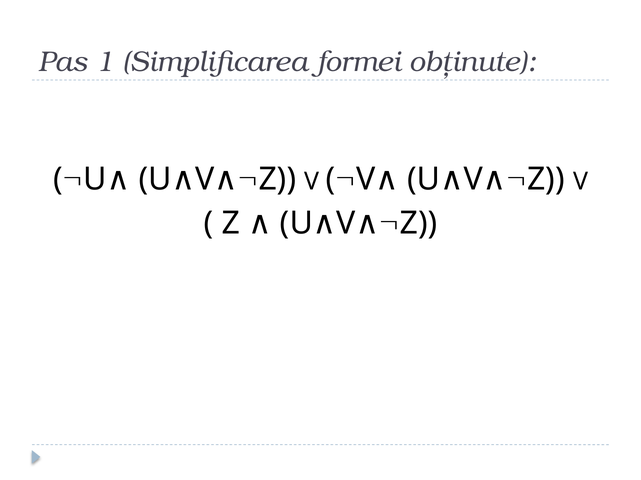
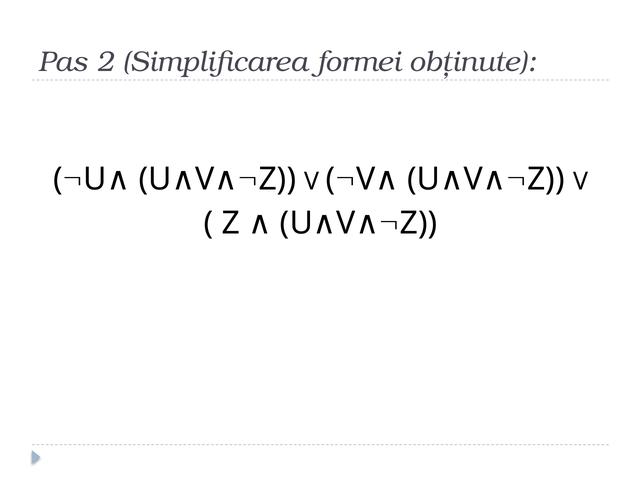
1: 1 -> 2 (105, 62)
